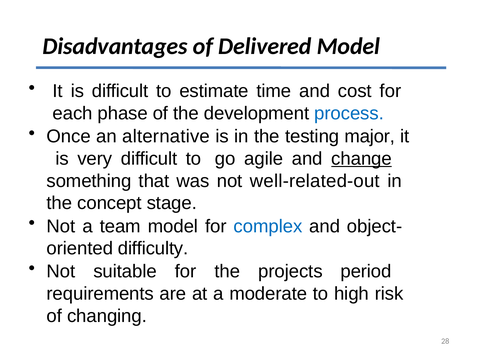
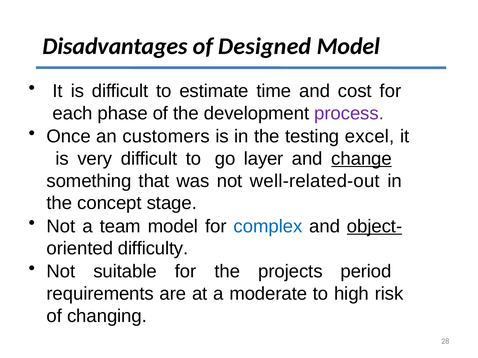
Delivered: Delivered -> Designed (265, 46)
process colour: blue -> purple (349, 114)
alternative: alternative -> customers (166, 137)
major: major -> excel (370, 137)
agile: agile -> layer (264, 159)
object- underline: none -> present (375, 227)
